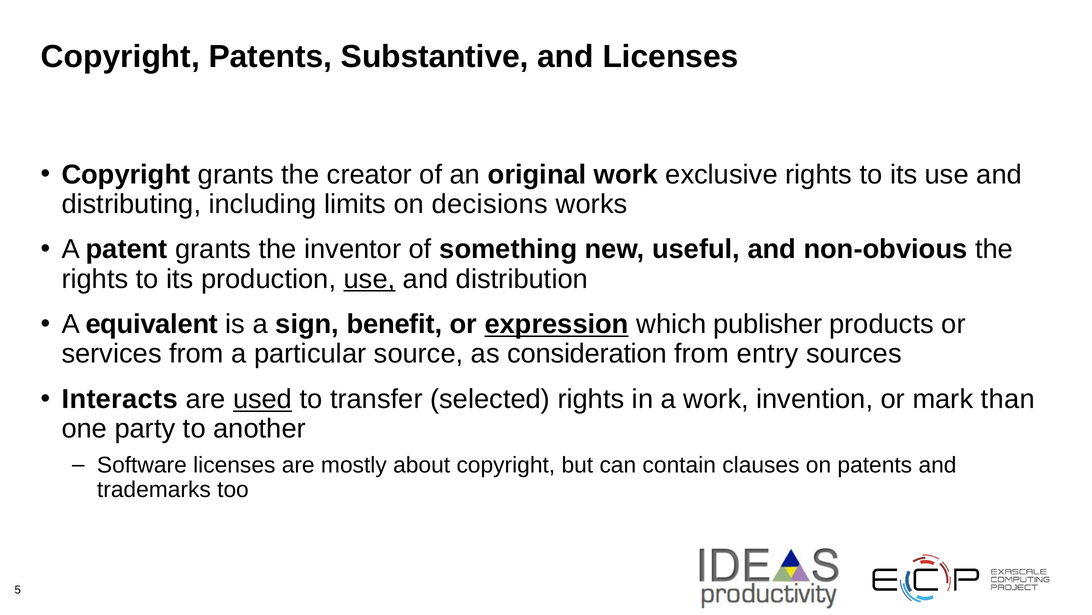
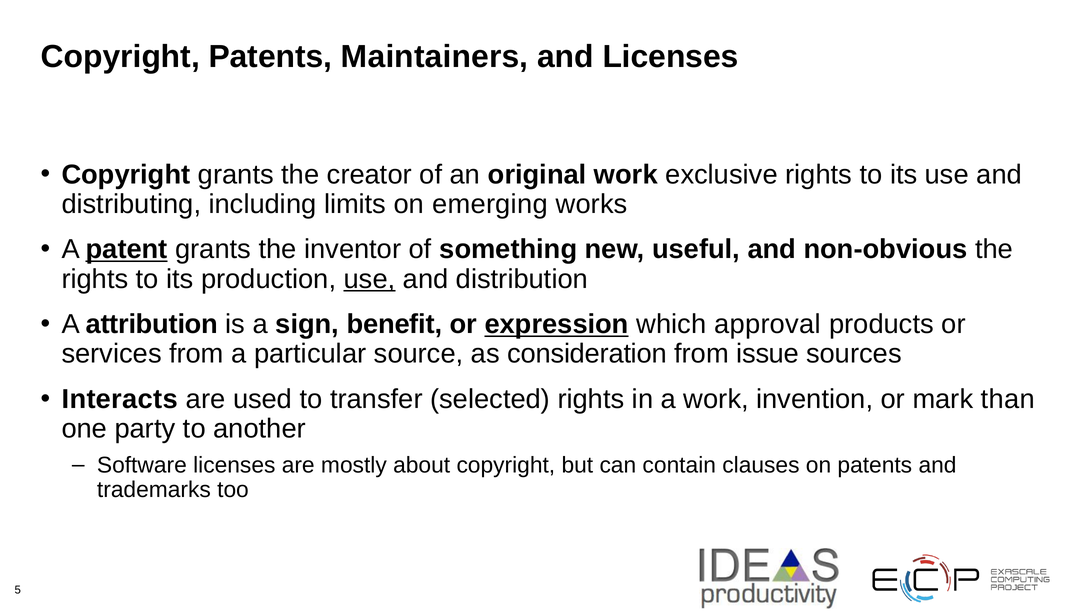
Substantive: Substantive -> Maintainers (435, 56)
decisions: decisions -> emerging (490, 204)
patent underline: none -> present (127, 249)
equivalent: equivalent -> attribution (152, 324)
publisher: publisher -> approval (768, 324)
entry: entry -> issue (768, 354)
used underline: present -> none (263, 399)
